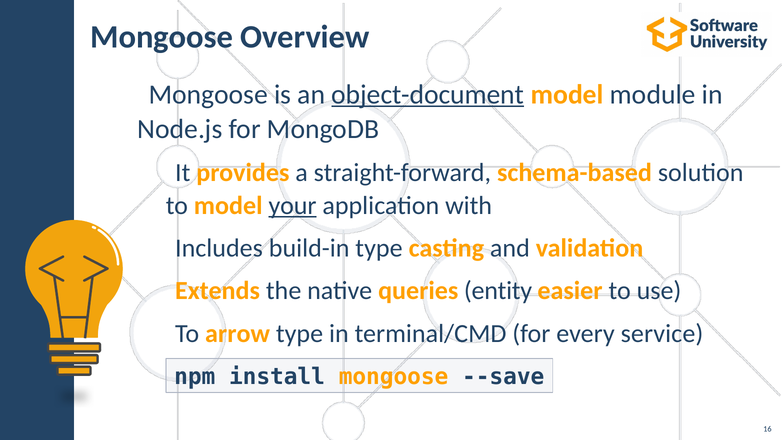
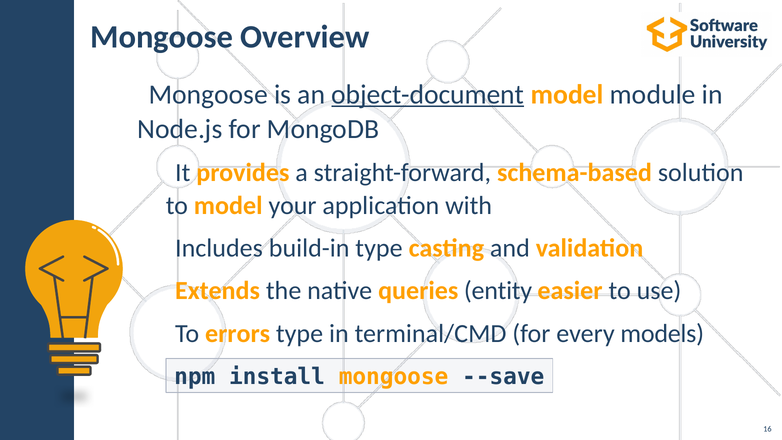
your underline: present -> none (293, 206)
arrow: arrow -> errors (238, 333)
service: service -> models (662, 333)
